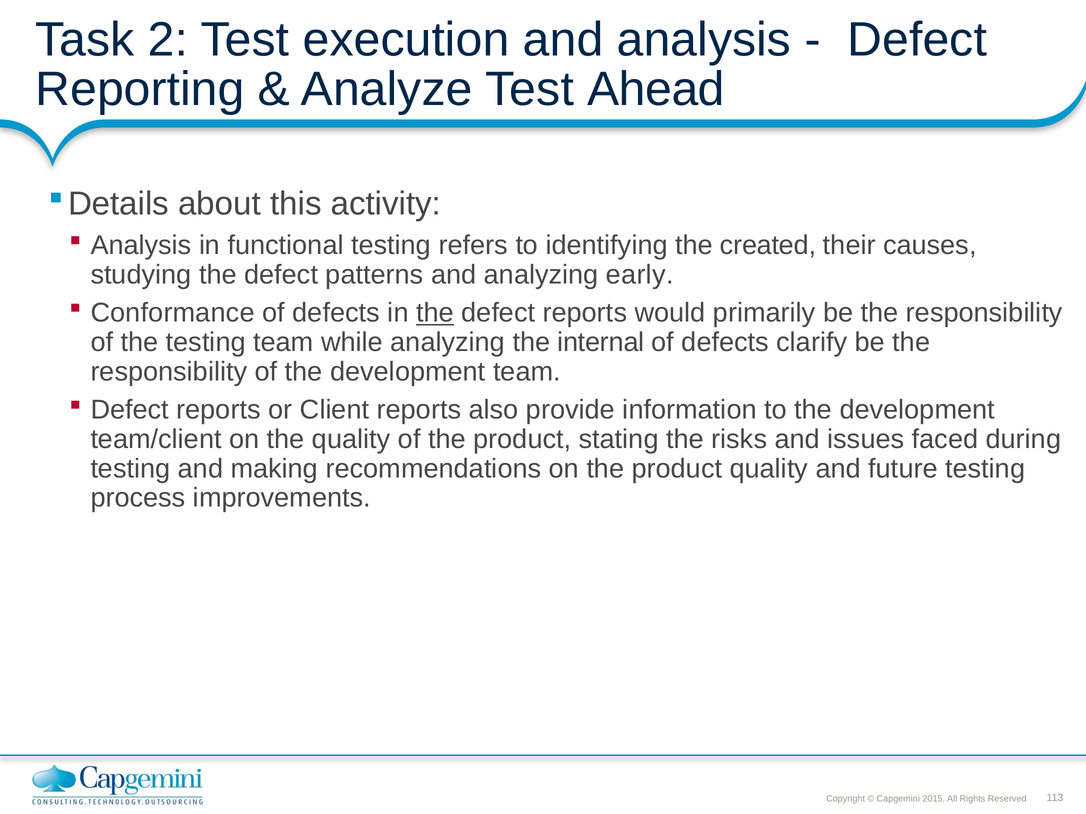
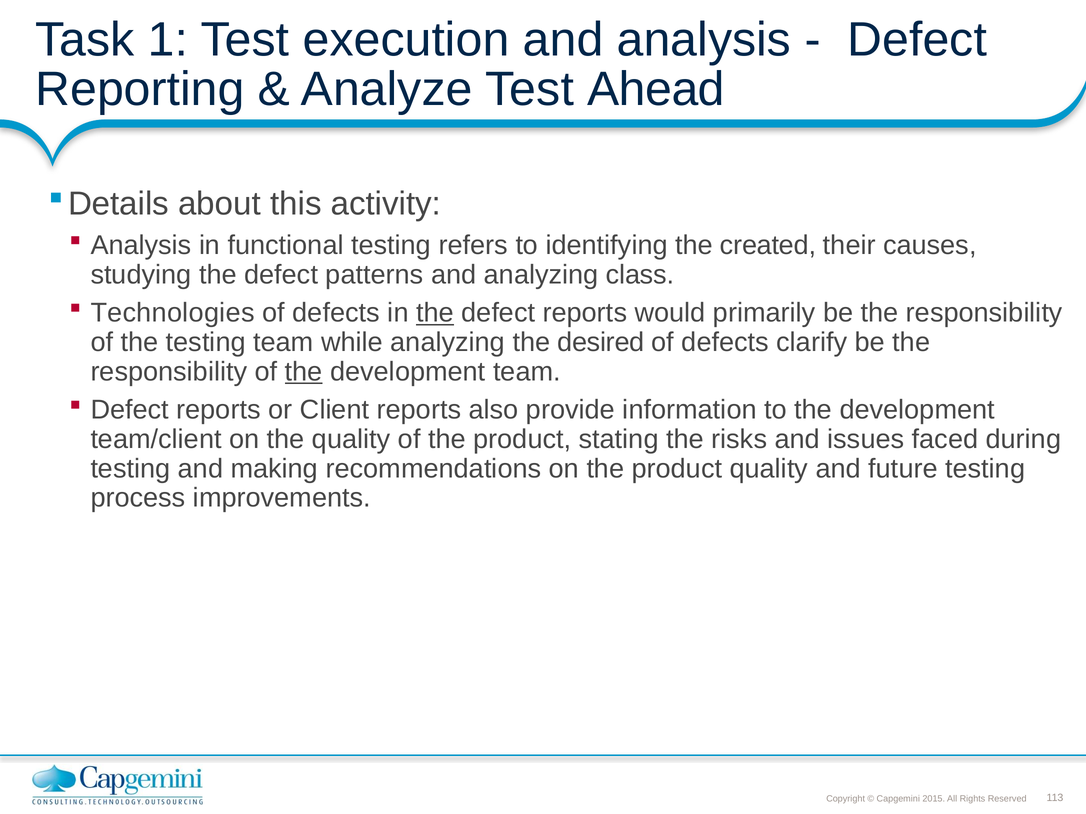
2: 2 -> 1 (168, 40)
early: early -> class (640, 275)
Conformance: Conformance -> Technologies (173, 313)
internal: internal -> desired (601, 343)
the underline: none -> present (304, 372)
